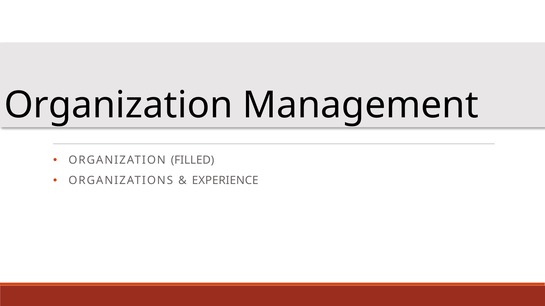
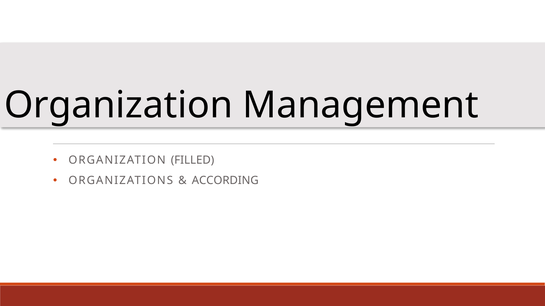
EXPERIENCE: EXPERIENCE -> ACCORDING (225, 181)
